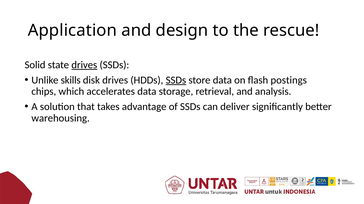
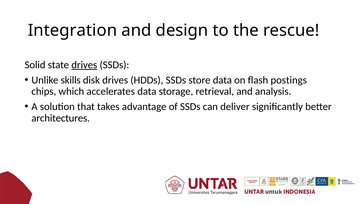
Application: Application -> Integration (72, 31)
SSDs underline: present -> none (176, 80)
warehousing: warehousing -> architectures (61, 118)
